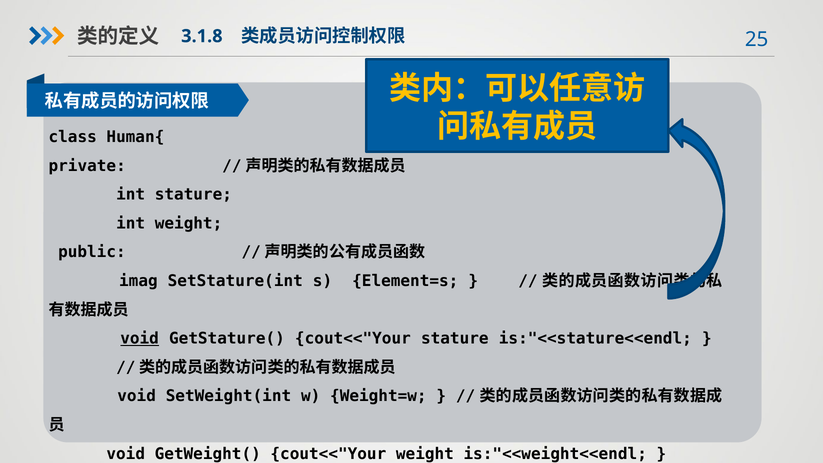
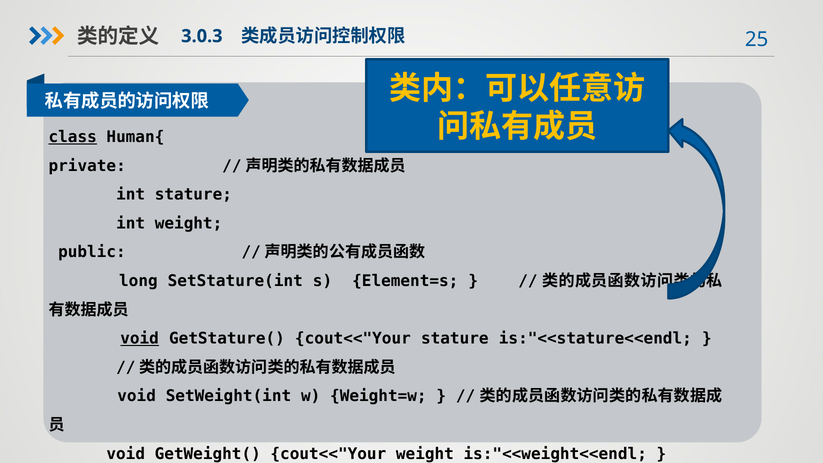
3.1.8: 3.1.8 -> 3.0.3 (202, 36)
class underline: none -> present (73, 137)
imag: imag -> long (138, 281)
